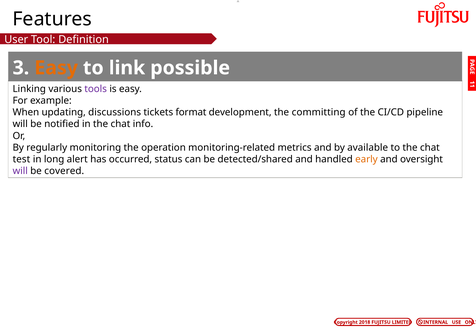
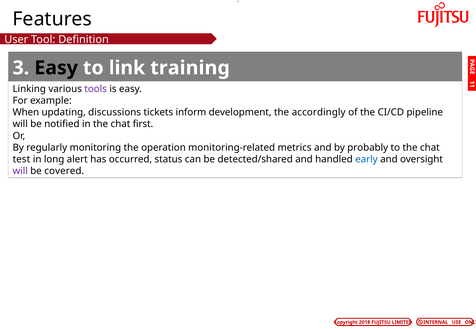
Easy colour: orange -> black (56, 68)
possible: possible -> training (190, 68)
format: format -> inform (191, 113)
committing: committing -> accordingly (319, 113)
info: info -> first (143, 124)
available: available -> probably (368, 148)
early colour: orange -> blue (366, 159)
